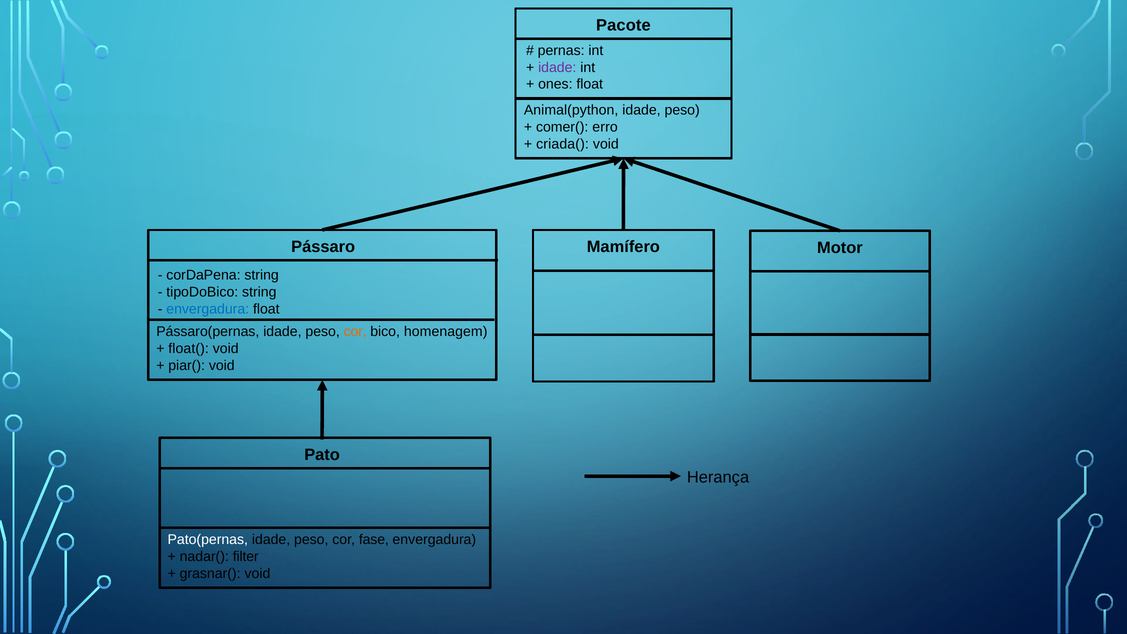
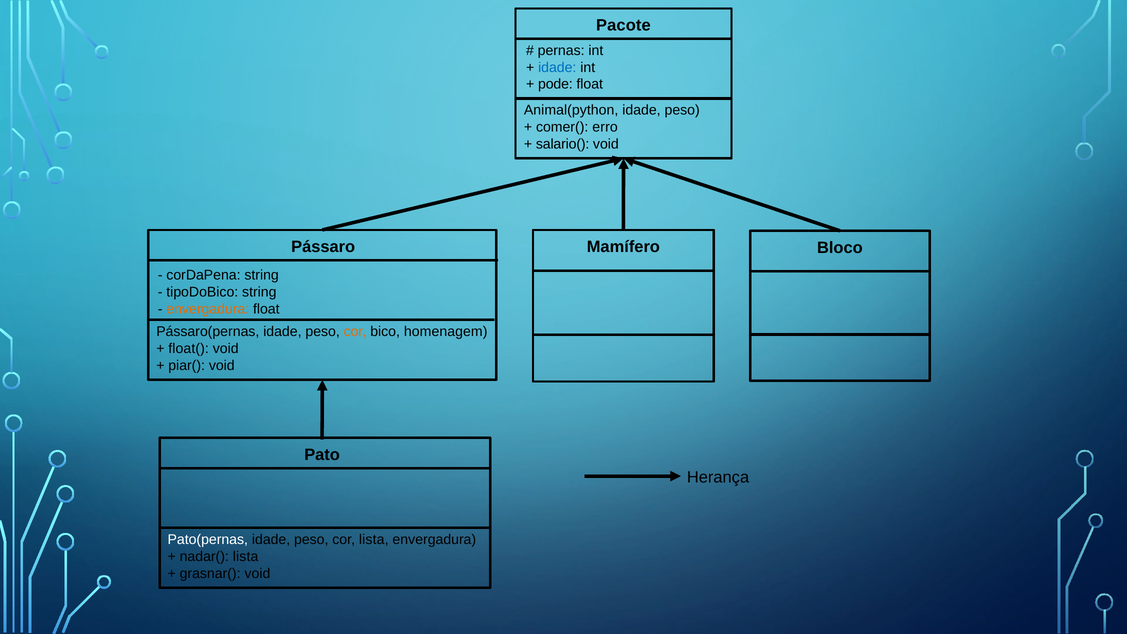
idade colour: purple -> blue (557, 67)
ones: ones -> pode (555, 84)
criada(: criada( -> salario( (563, 144)
Motor: Motor -> Bloco (840, 248)
envergadura colour: blue -> orange (208, 309)
cor fase: fase -> lista (374, 540)
nadar( filter: filter -> lista (246, 556)
